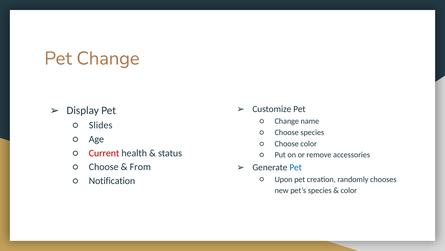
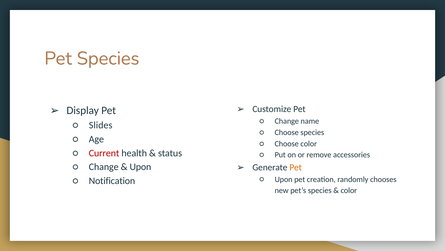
Pet Change: Change -> Species (108, 58)
Choose: Choose -> Change (104, 167)
From: From -> Upon (140, 167)
Pet colour: blue -> orange (296, 167)
